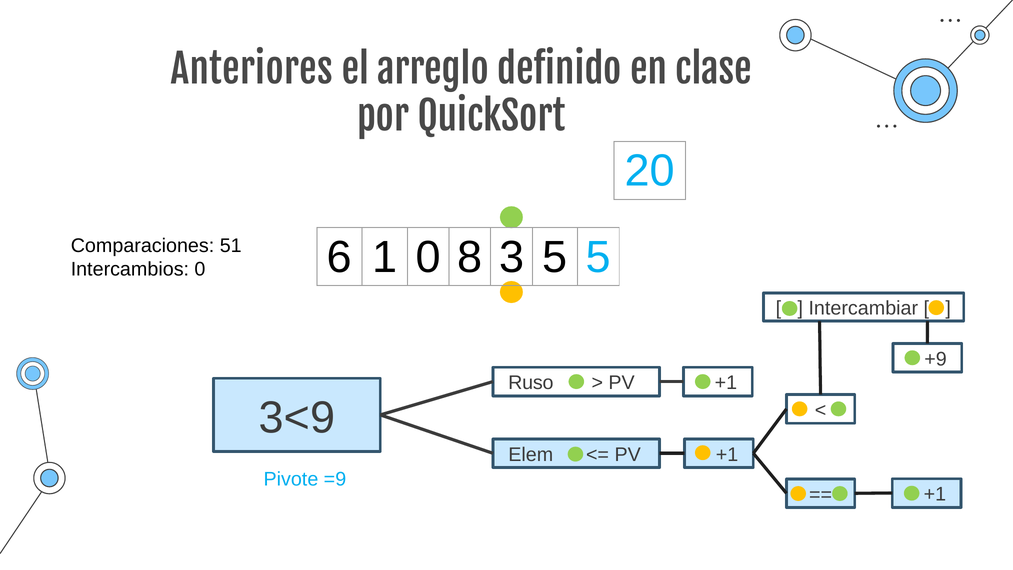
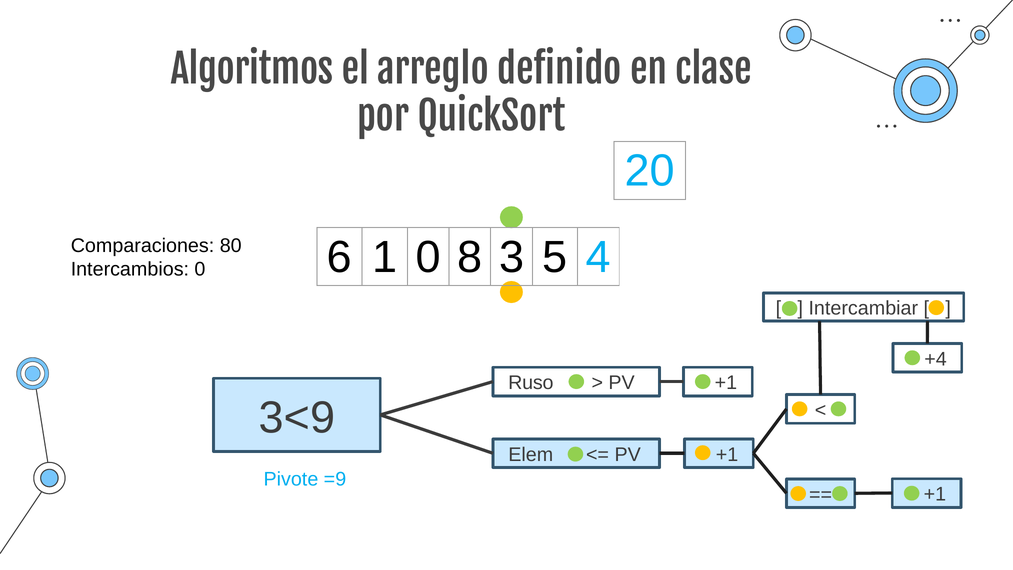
Anteriores: Anteriores -> Algoritmos (252, 71)
5 5: 5 -> 4 (598, 257)
51: 51 -> 80 (231, 246)
+9: +9 -> +4 (936, 359)
